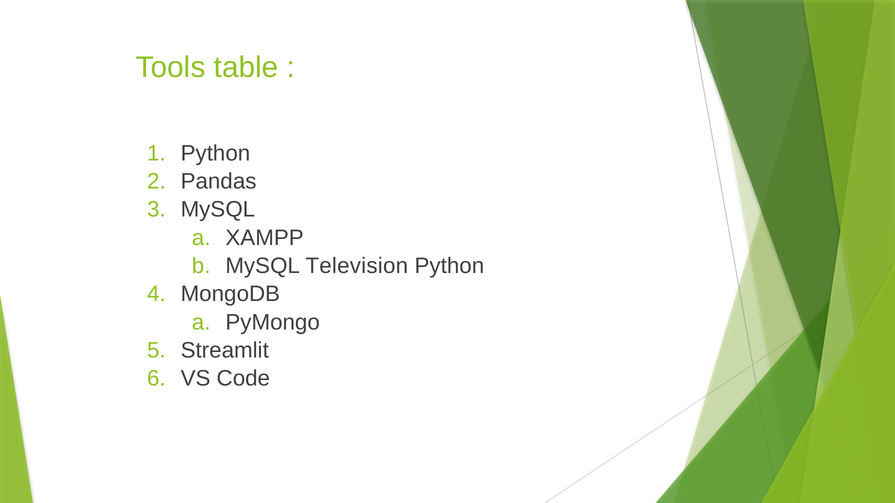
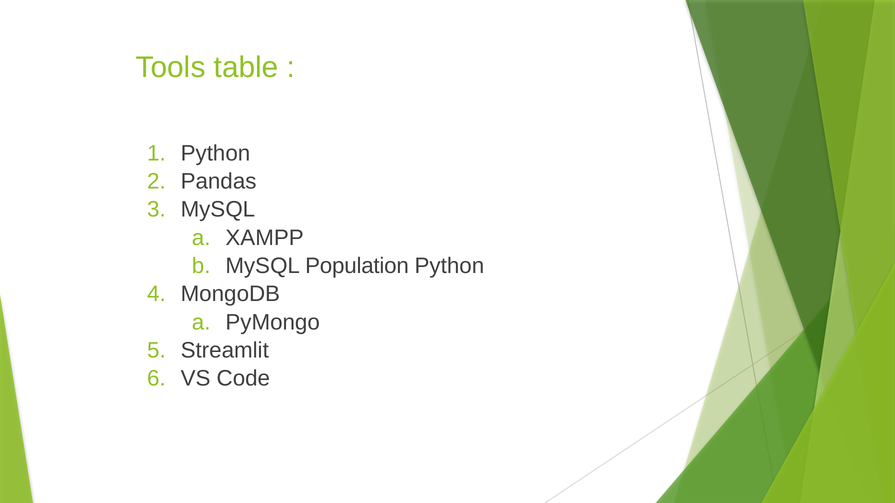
Television: Television -> Population (357, 266)
